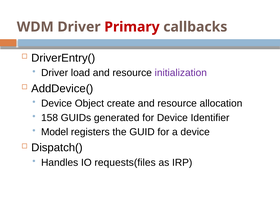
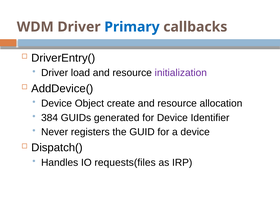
Primary colour: red -> blue (132, 27)
158: 158 -> 384 (50, 118)
Model: Model -> Never (55, 132)
